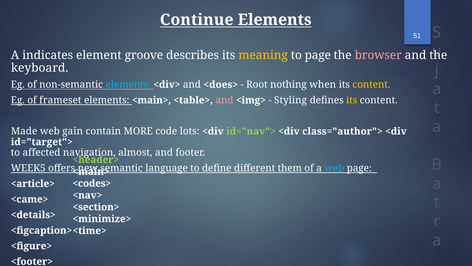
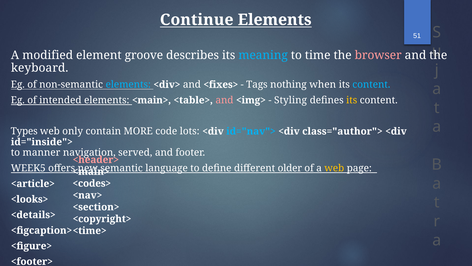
indicates: indicates -> modified (48, 55)
meaning colour: yellow -> light blue (263, 55)
to page: page -> time (318, 55)
<does>: <does> -> <fixes> (221, 84)
Root: Root -> Tags (257, 84)
content colour: yellow -> light blue (371, 84)
frameset: frameset -> intended (60, 100)
Made: Made -> Types (24, 131)
gain: gain -> only (73, 131)
id="nav"> colour: light green -> light blue (251, 131)
id="target">: id="target"> -> id="inside"> (42, 142)
affected: affected -> manner (41, 152)
almost: almost -> served (135, 152)
<header> colour: light green -> pink (96, 159)
them: them -> older (290, 168)
web colour: light blue -> yellow (334, 168)
<came>: <came> -> <looks> (30, 199)
<minimize>: <minimize> -> <copyright> (102, 218)
